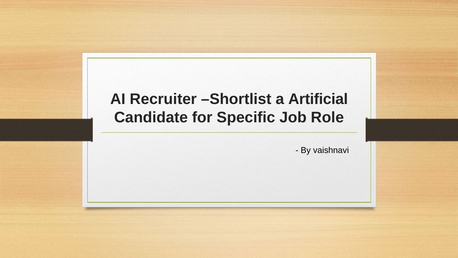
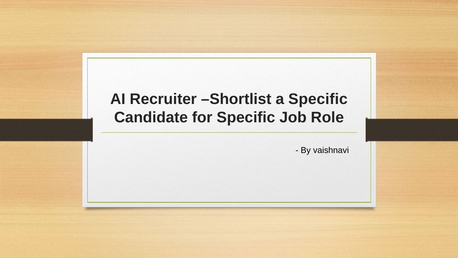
a Artificial: Artificial -> Specific (318, 99)
